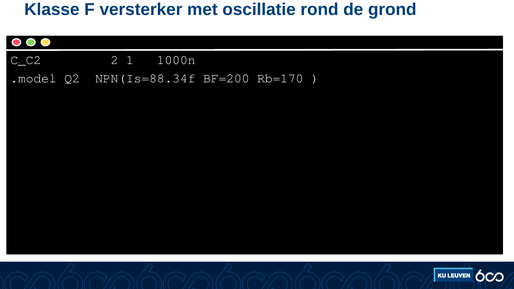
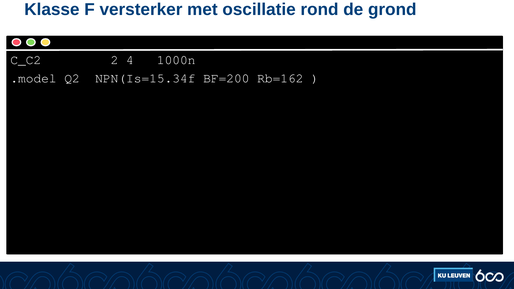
1: 1 -> 4 (130, 60)
NPN(Is=88.34f: NPN(Is=88.34f -> NPN(Is=15.34f (145, 78)
Rb=170: Rb=170 -> Rb=162 (280, 78)
